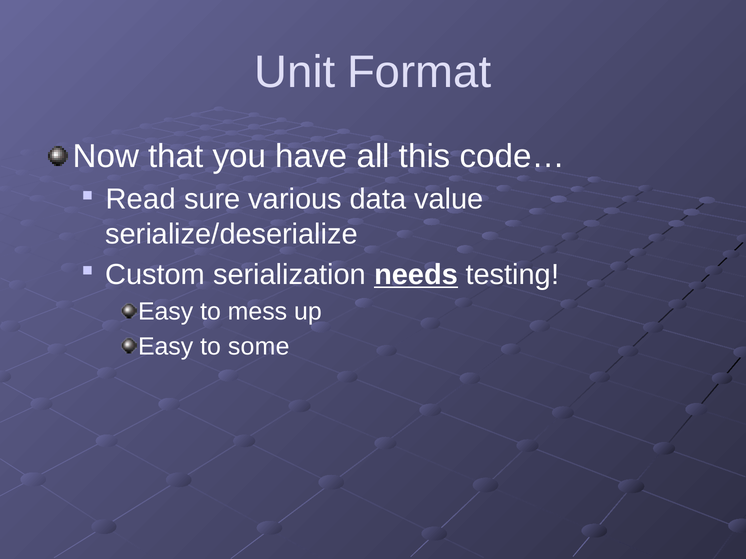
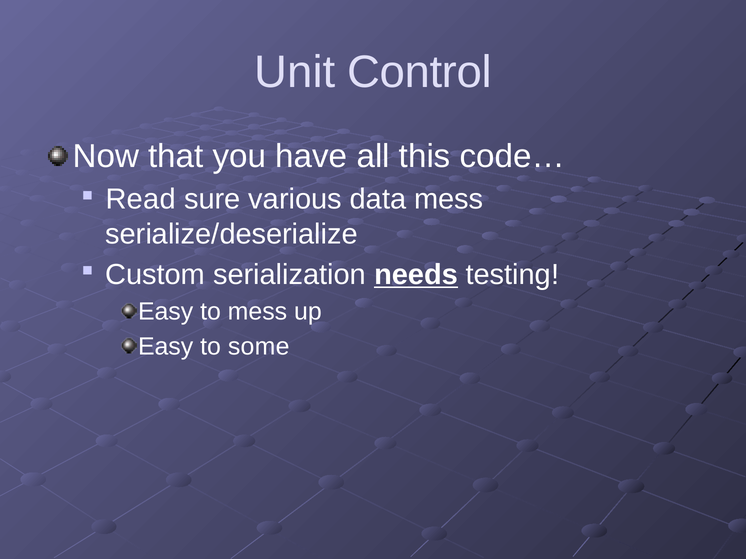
Format: Format -> Control (419, 72)
data value: value -> mess (449, 199)
